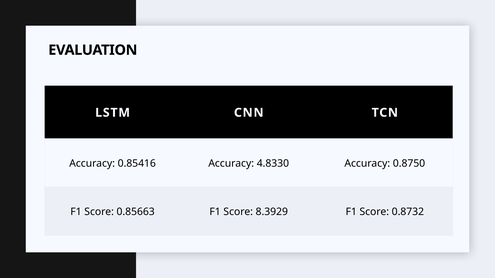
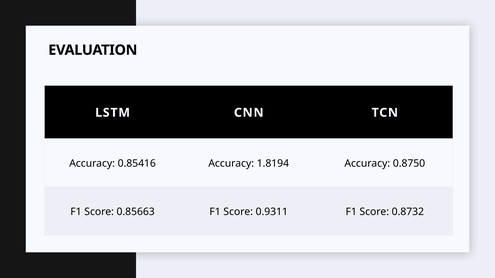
4.8330: 4.8330 -> 1.8194 (273, 164)
8.3929: 8.3929 -> 0.9311 (272, 212)
